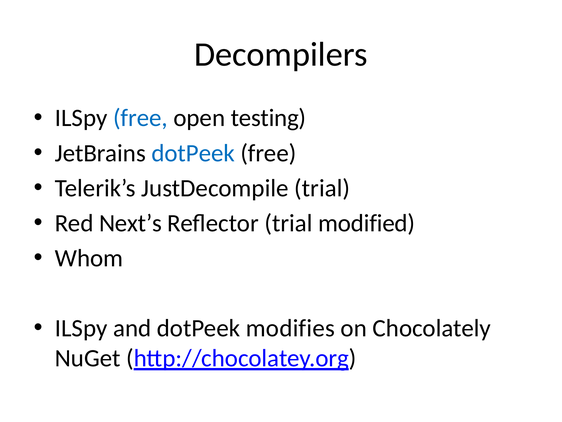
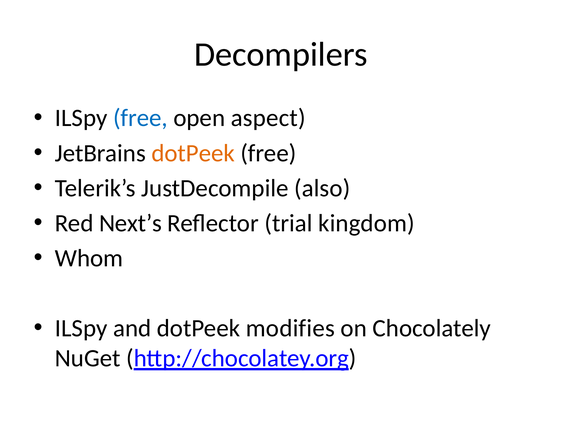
testing: testing -> aspect (268, 118)
dotPeek colour: blue -> orange (193, 153)
JustDecompile trial: trial -> also (322, 188)
modified: modified -> kingdom (367, 223)
